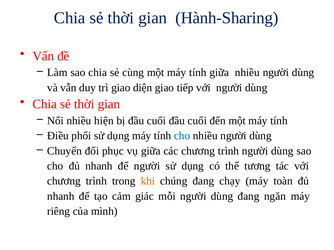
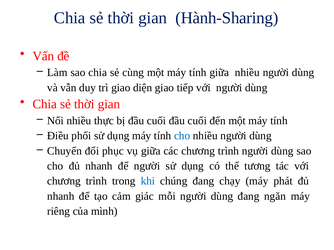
hiện: hiện -> thực (104, 121)
khi colour: orange -> blue (148, 181)
toàn: toàn -> phát (283, 181)
